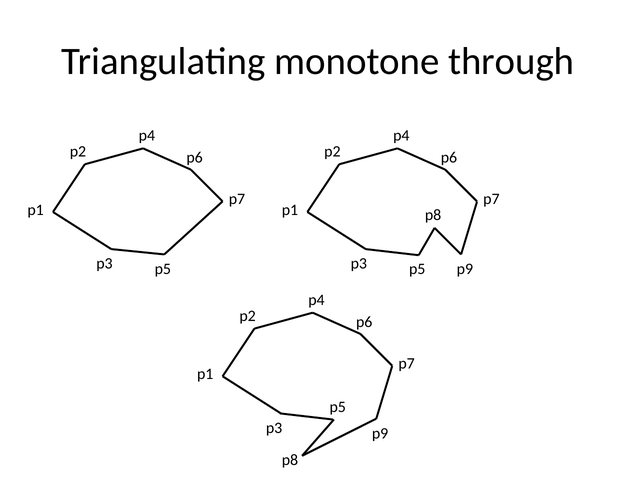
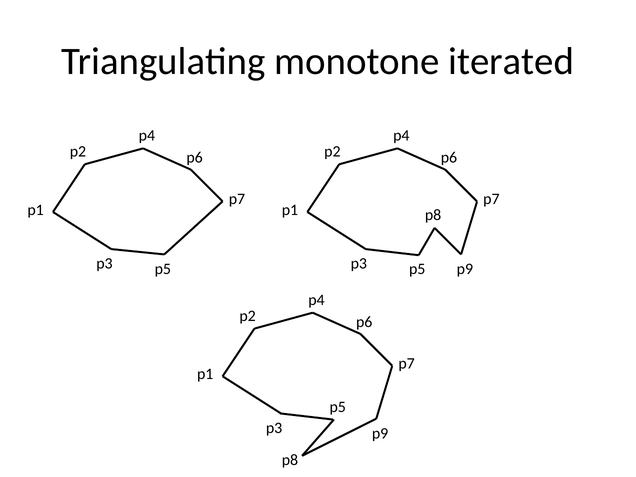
through: through -> iterated (511, 62)
